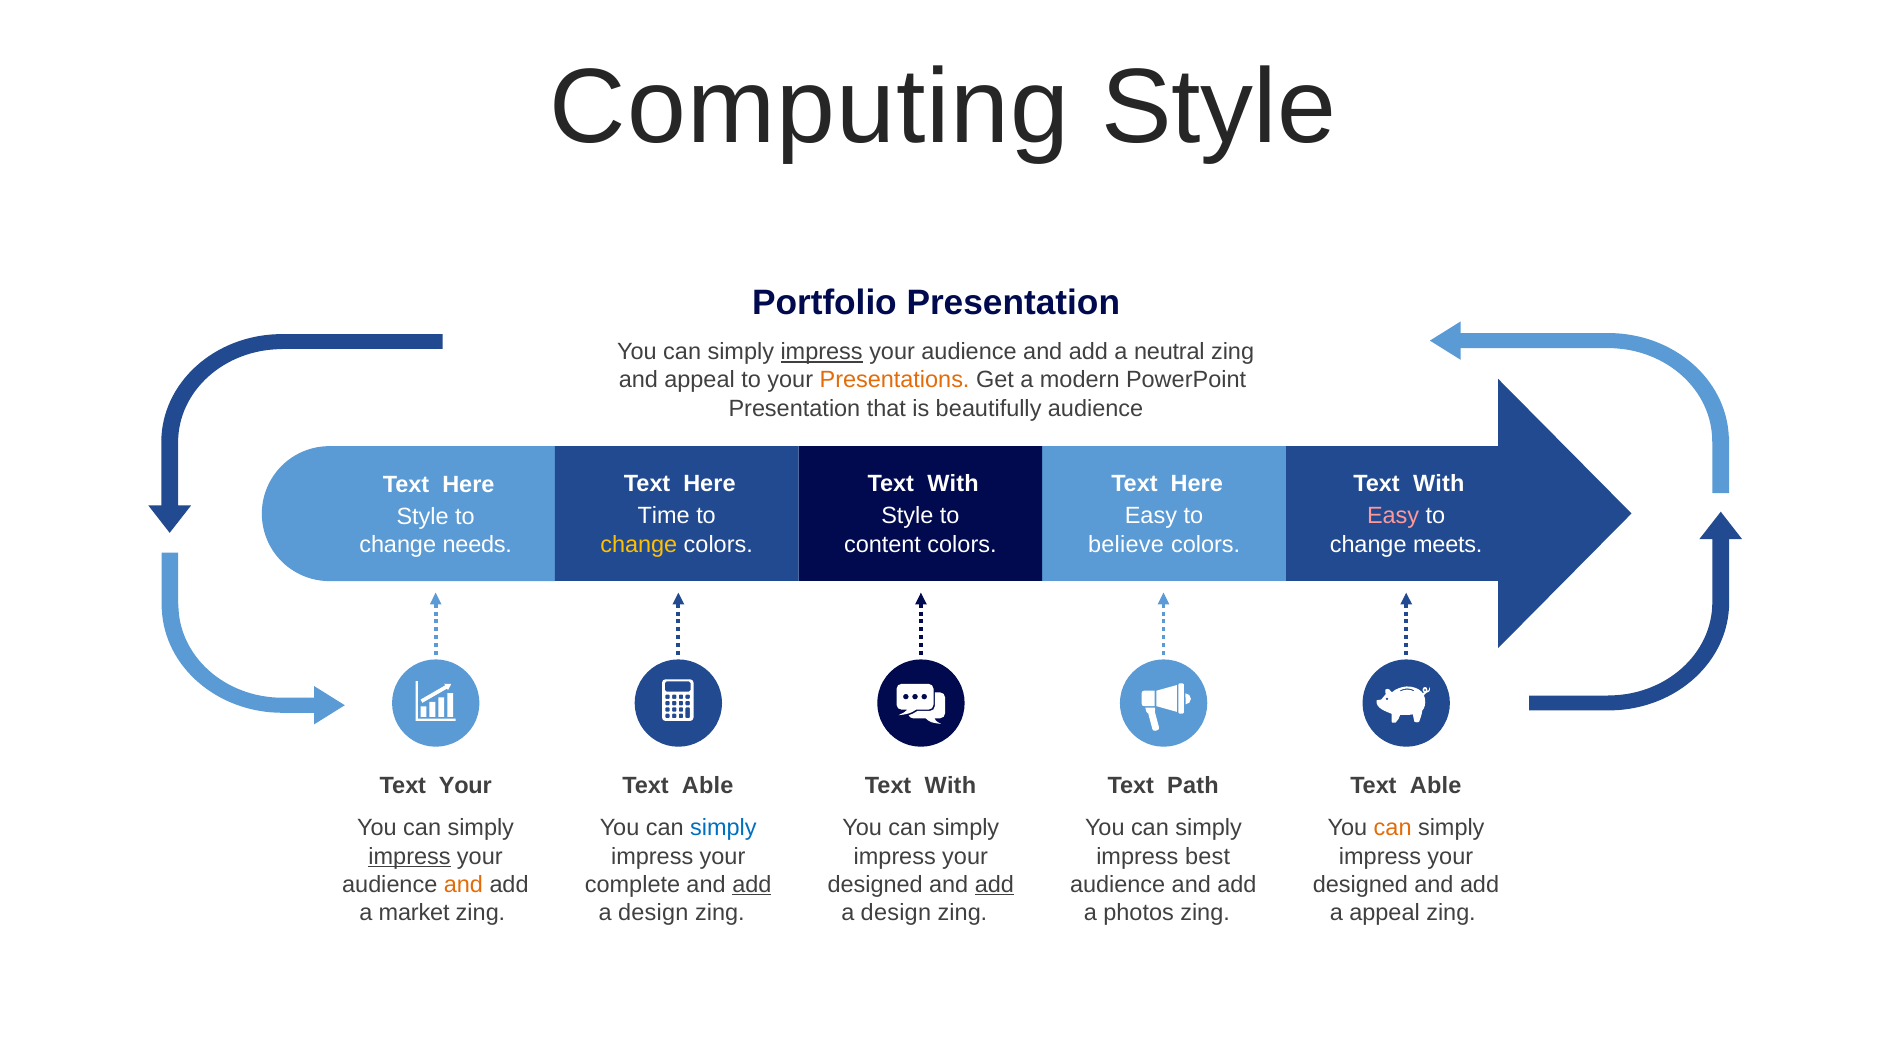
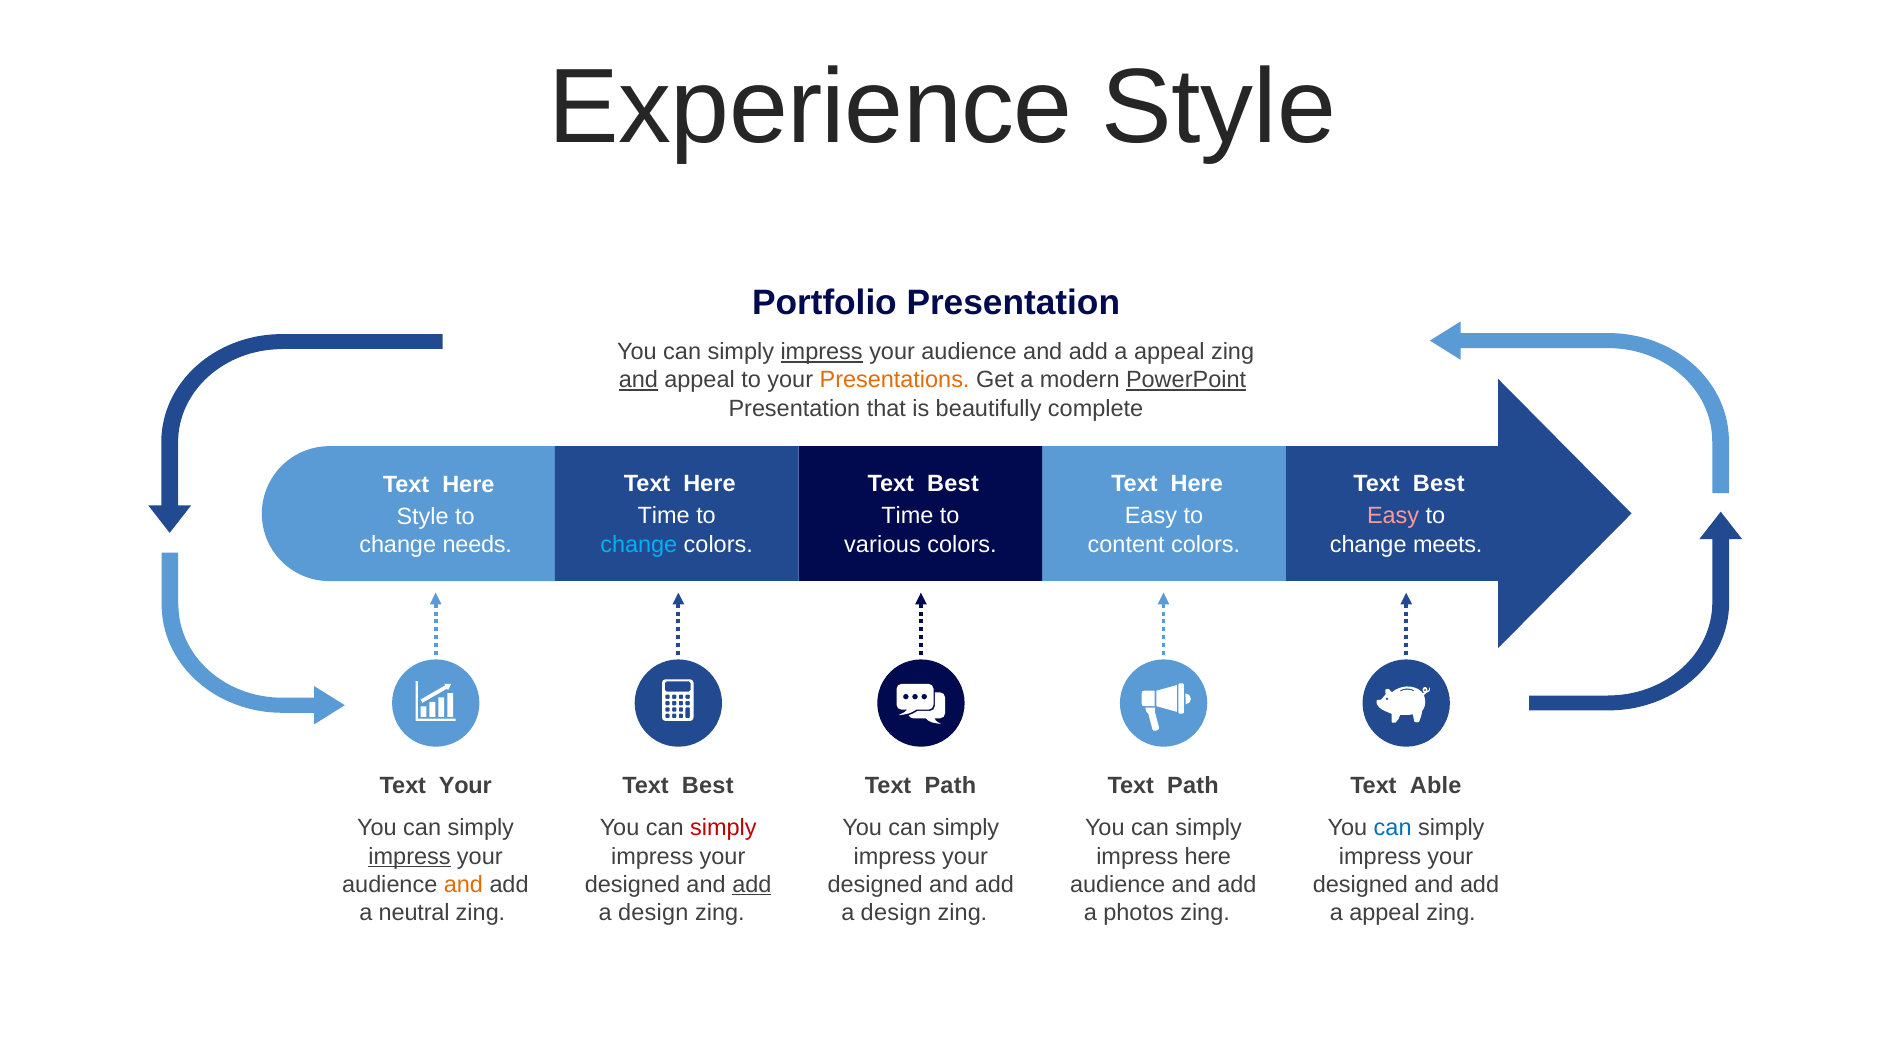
Computing: Computing -> Experience (811, 108)
neutral: neutral -> appeal (1169, 352)
and underline: none -> present (638, 380)
PowerPoint underline: none -> present (1186, 380)
beautifully audience: audience -> complete (1096, 408)
With: With -> Best (953, 484)
With: With -> Best (1439, 484)
Style: Style -> Time (907, 516)
change colour: yellow -> light blue (639, 544)
content: content -> various (882, 544)
believe: believe -> content (1126, 544)
Able: Able -> Best (708, 786)
With: With -> Path (950, 786)
simply colour: blue -> red (723, 828)
can colour: orange -> blue (1393, 828)
impress best: best -> here (1208, 856)
complete: complete -> designed (633, 885)
add underline: present -> none (994, 885)
market: market -> neutral (414, 913)
